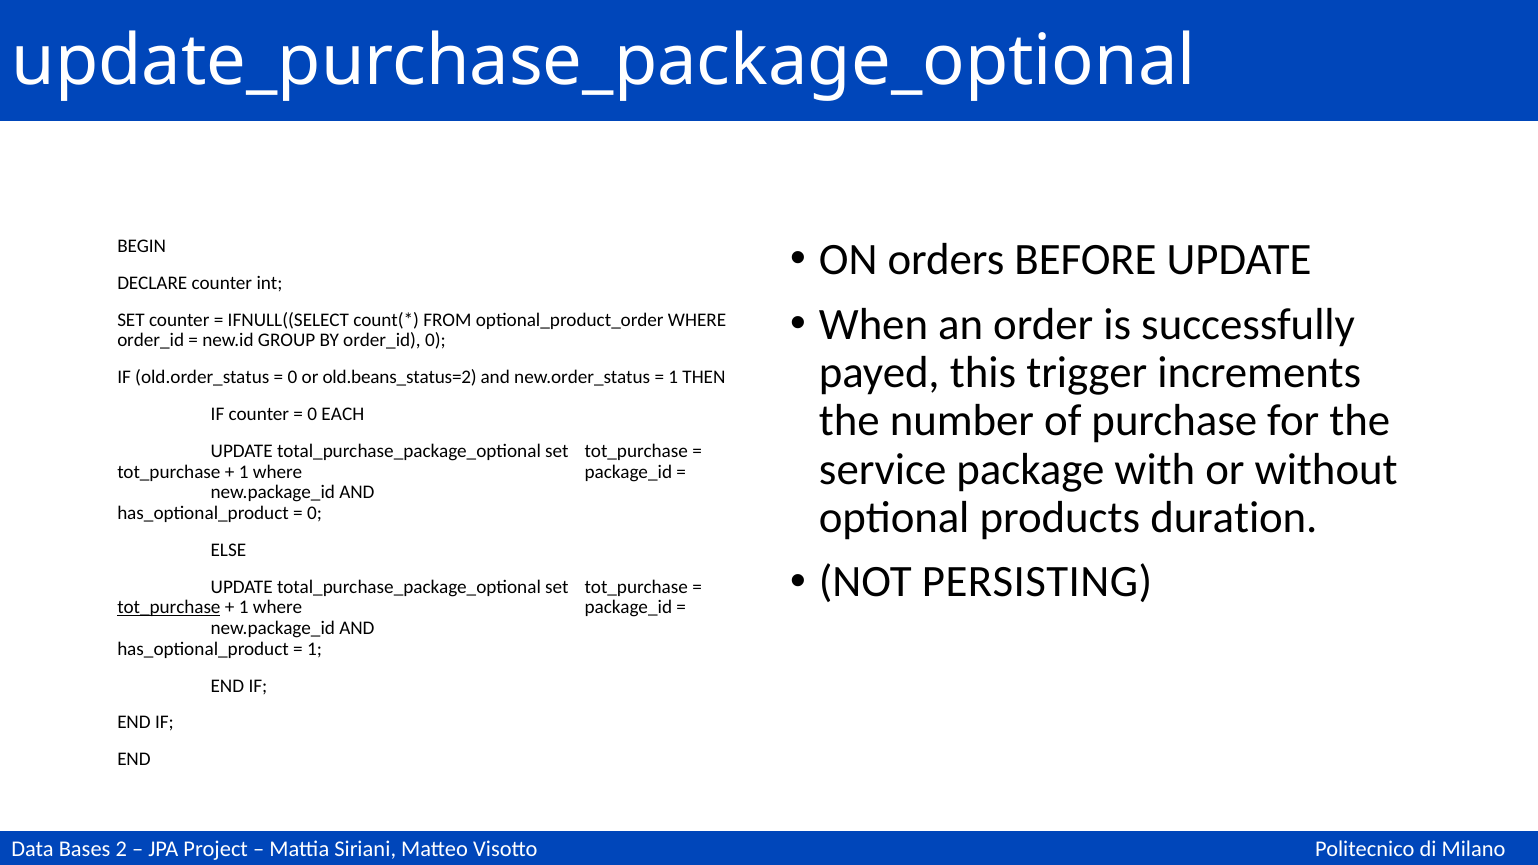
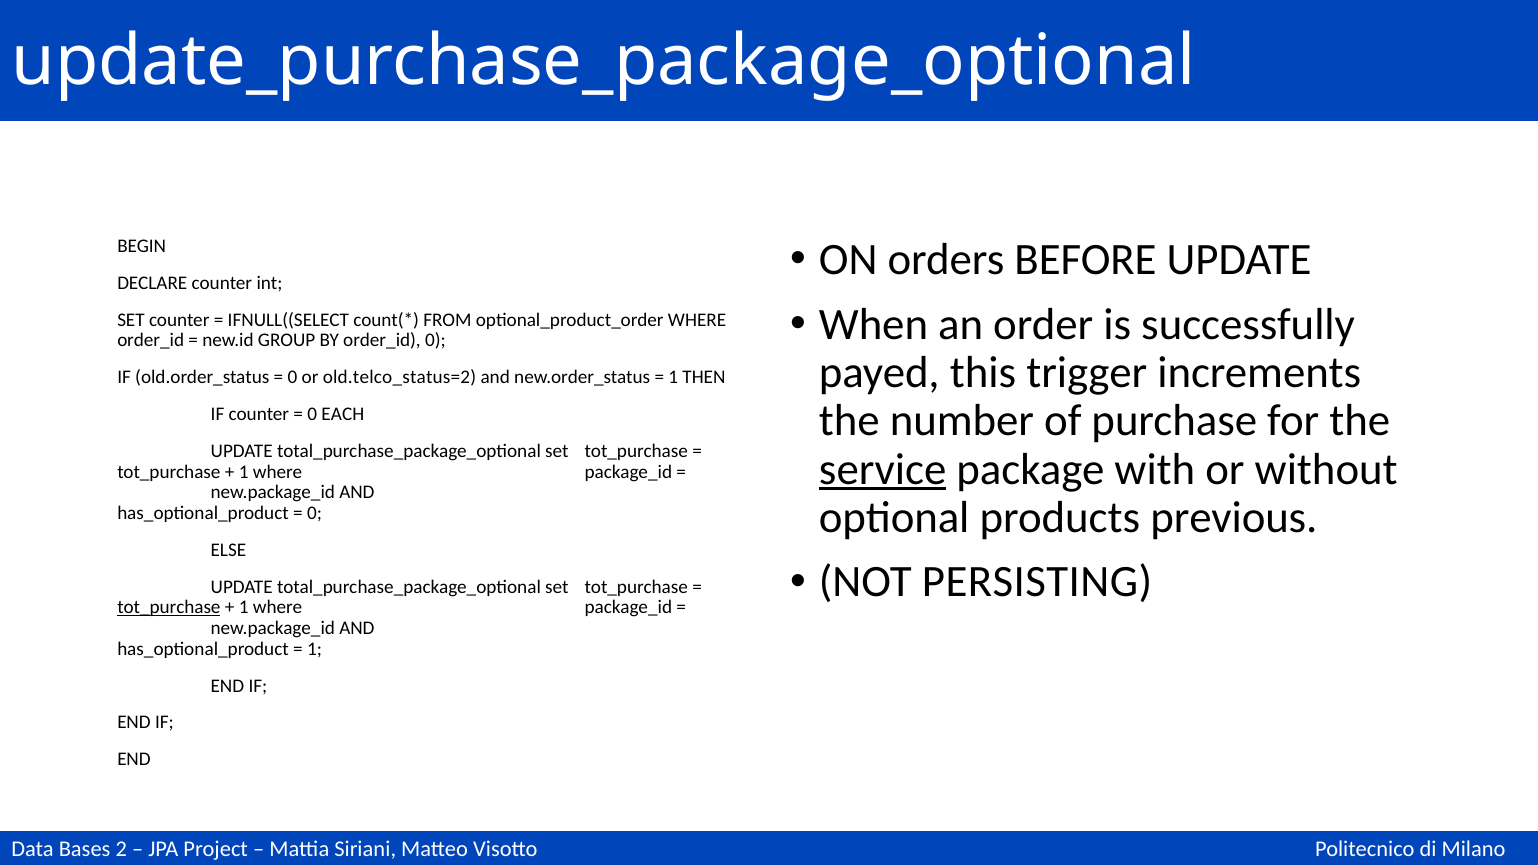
old.beans_status=2: old.beans_status=2 -> old.telco_status=2 (399, 377)
service underline: none -> present (883, 469)
duration: duration -> previous (1234, 518)
